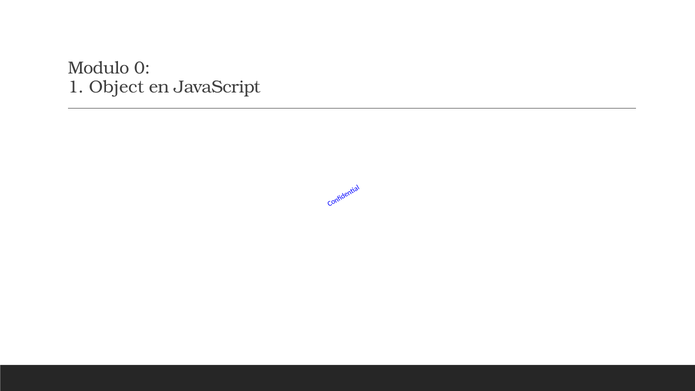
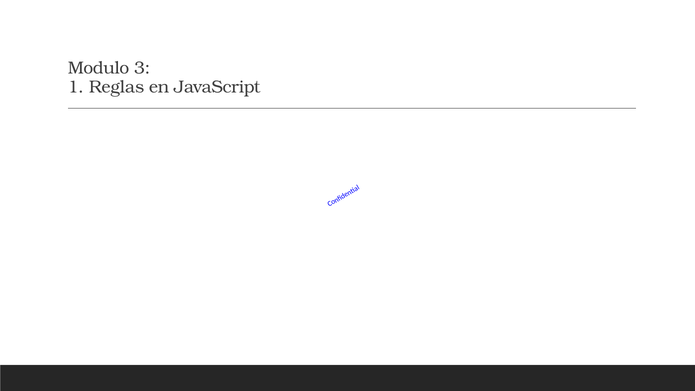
0: 0 -> 3 (142, 68)
Object: Object -> Reglas (117, 87)
